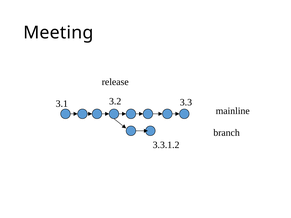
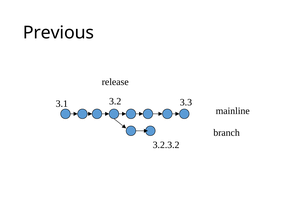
Meeting: Meeting -> Previous (58, 33)
3.3.1.2: 3.3.1.2 -> 3.2.3.2 (166, 145)
